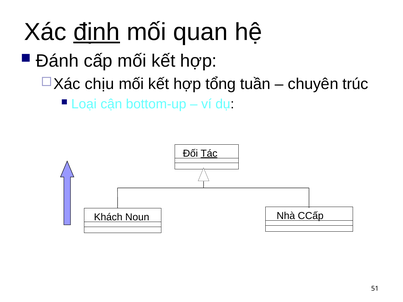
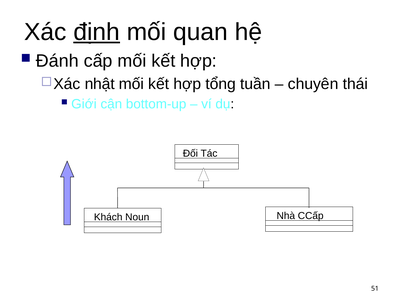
chịu: chịu -> nhật (100, 84)
trúc: trúc -> thái (355, 84)
Loại: Loại -> Giới (84, 104)
Tác underline: present -> none (209, 154)
